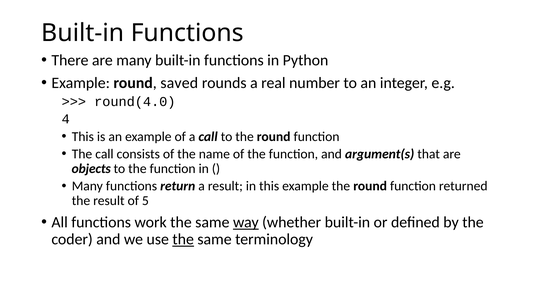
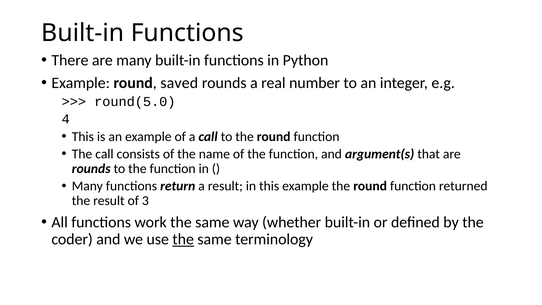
round(4.0: round(4.0 -> round(5.0 (135, 102)
objects: objects -> rounds (91, 169)
5: 5 -> 3 (145, 201)
way underline: present -> none (246, 222)
